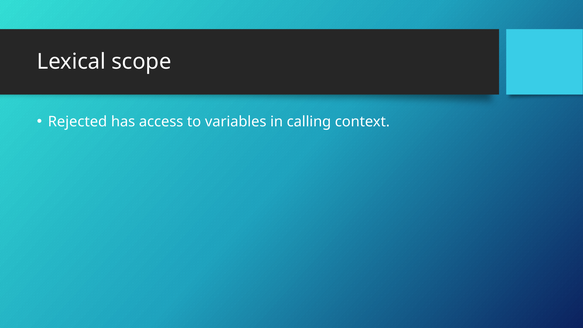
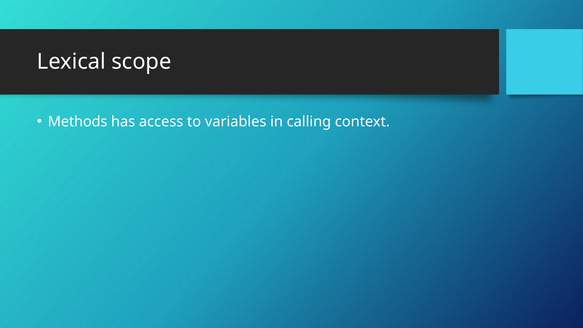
Rejected: Rejected -> Methods (78, 122)
